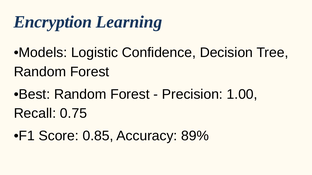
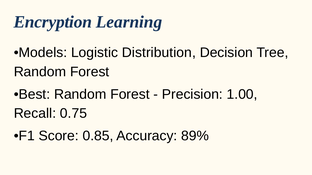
Confidence: Confidence -> Distribution (159, 53)
